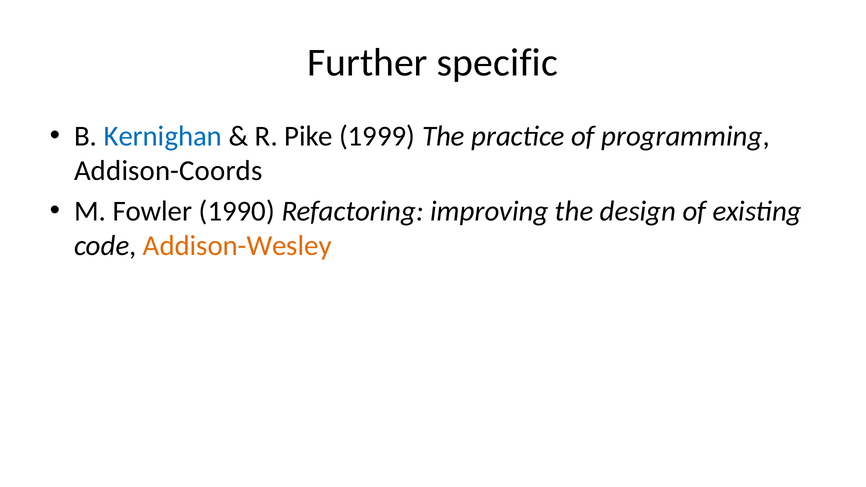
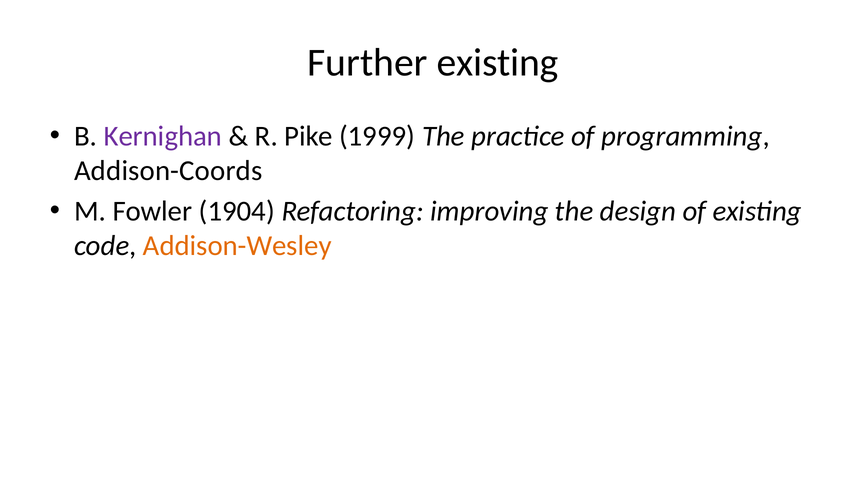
Further specific: specific -> existing (498, 63)
Kernighan colour: blue -> purple (163, 136)
1990: 1990 -> 1904 (237, 211)
